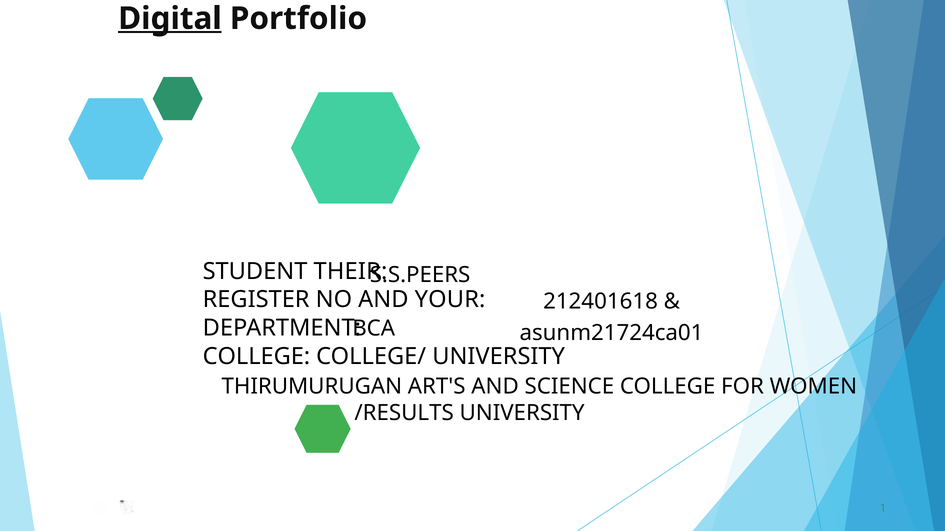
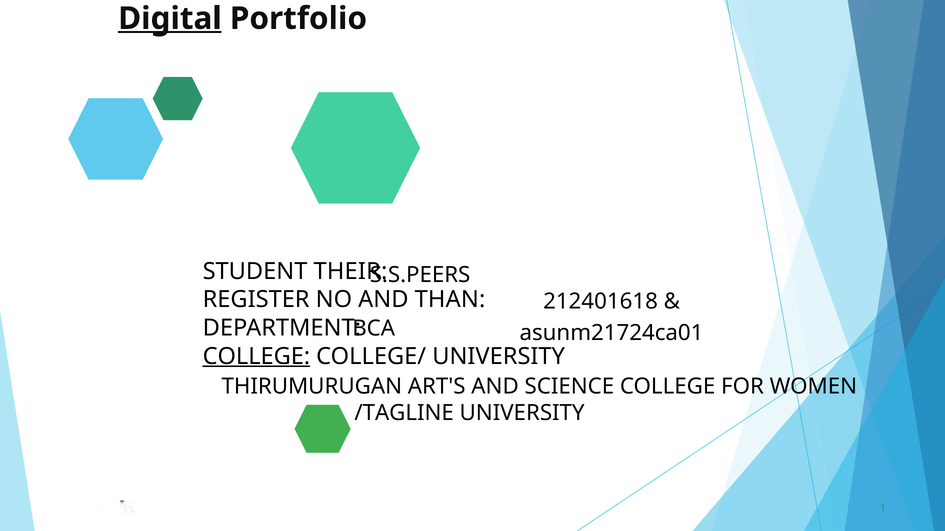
YOUR: YOUR -> THAN (450, 300)
COLLEGE underline: none -> present (256, 357)
/RESULTS: /RESULTS -> /TAGLINE (404, 413)
